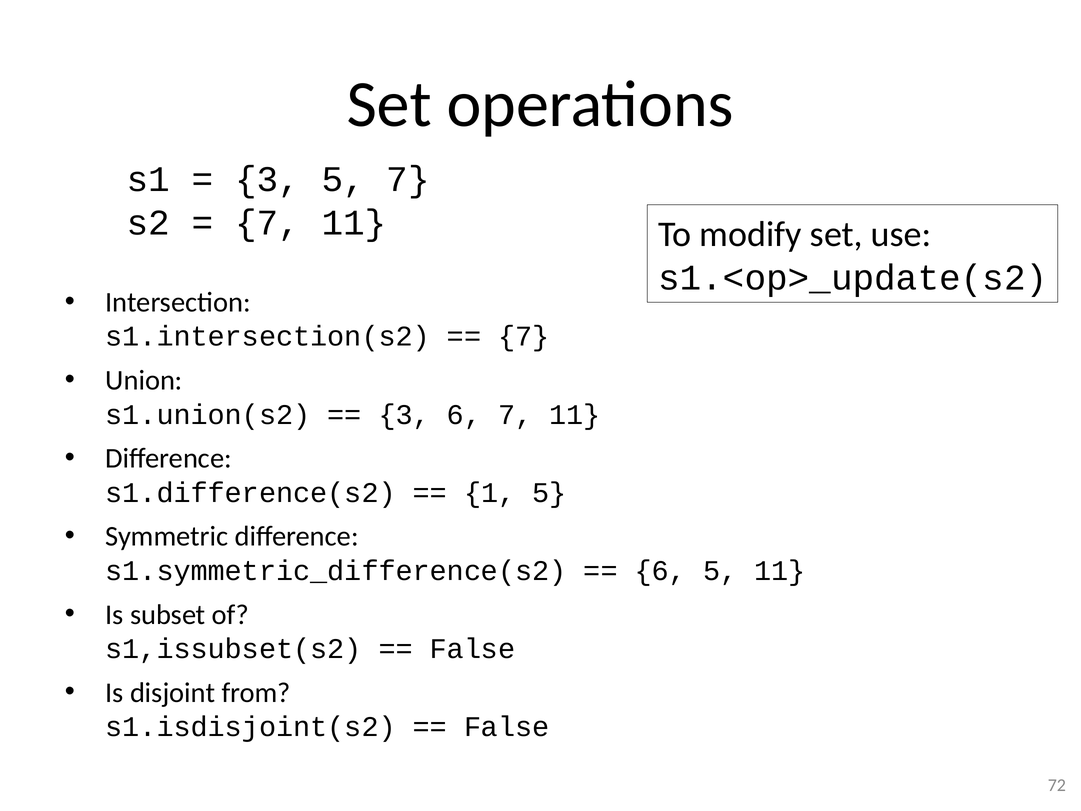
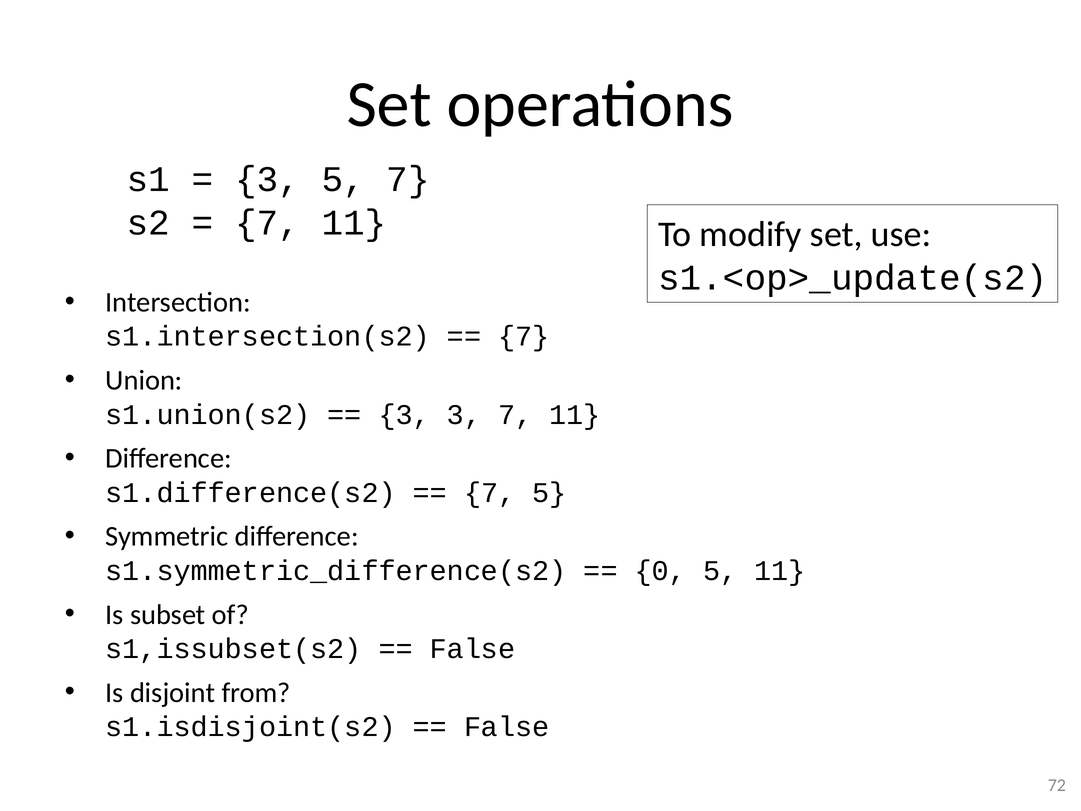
3 6: 6 -> 3 (464, 414)
1: 1 -> 7 (490, 493)
6: 6 -> 0 (660, 571)
